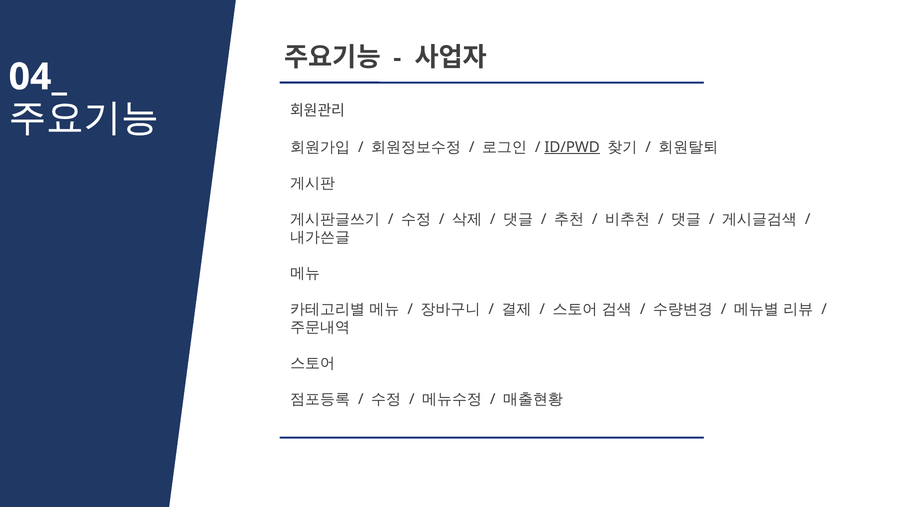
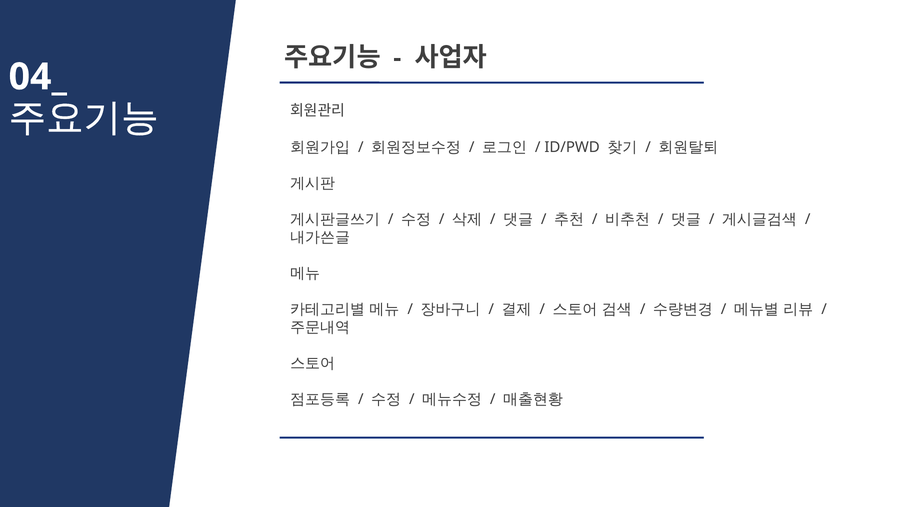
ID/PWD underline: present -> none (572, 147)
